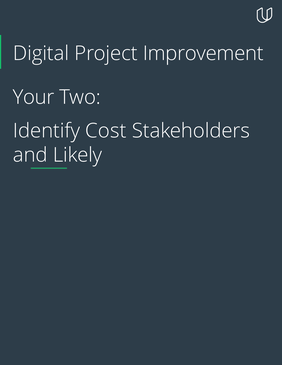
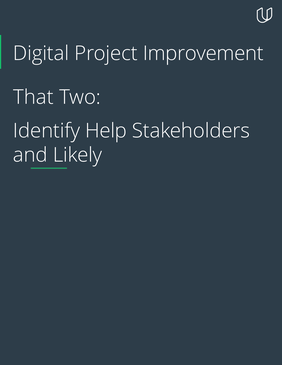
Your: Your -> That (33, 97)
Cost: Cost -> Help (106, 131)
